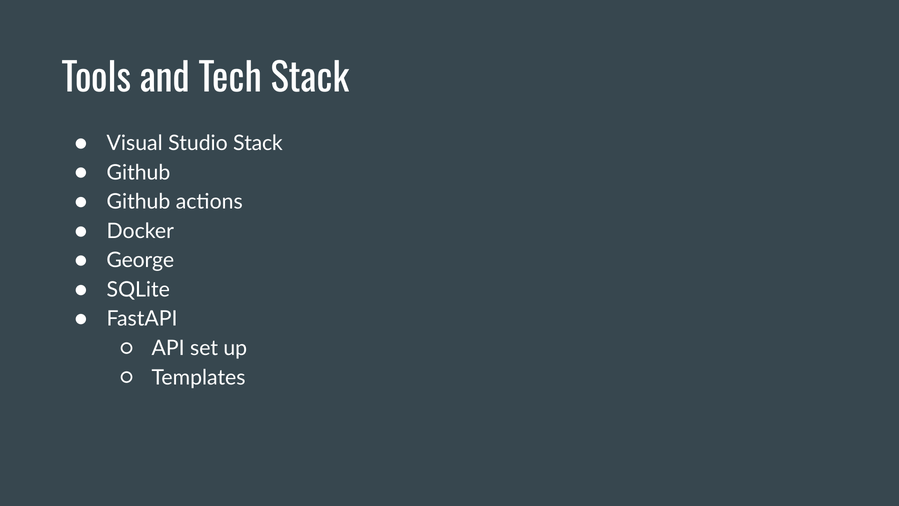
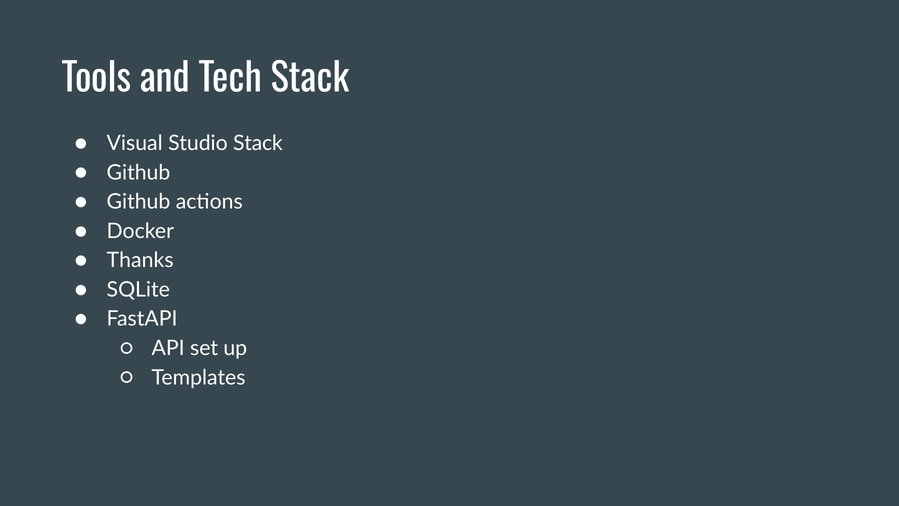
George: George -> Thanks (140, 260)
